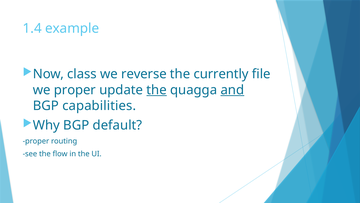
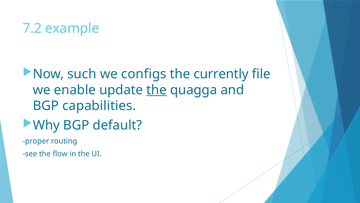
1.4: 1.4 -> 7.2 (32, 28)
class: class -> such (82, 74)
reverse: reverse -> configs (144, 74)
we proper: proper -> enable (75, 90)
and underline: present -> none (232, 90)
